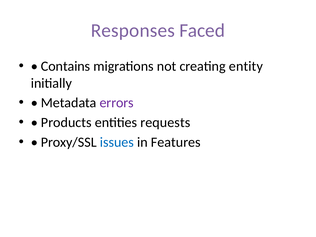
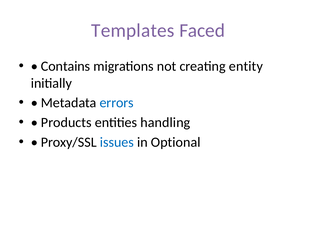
Responses: Responses -> Templates (133, 31)
errors colour: purple -> blue (117, 103)
requests: requests -> handling (165, 122)
Features: Features -> Optional (176, 142)
